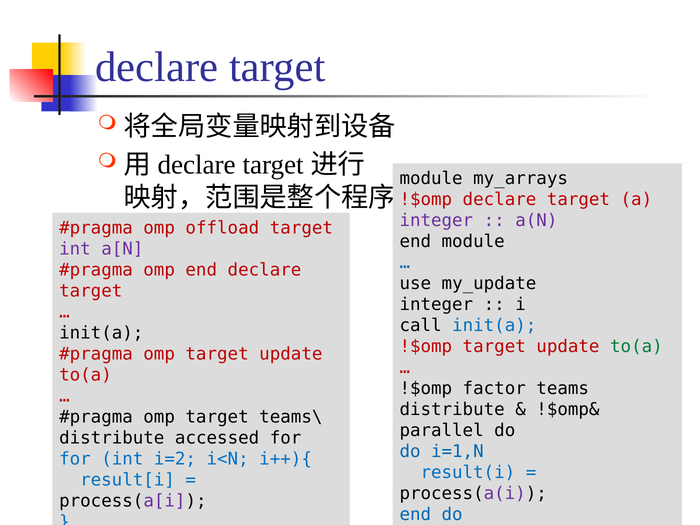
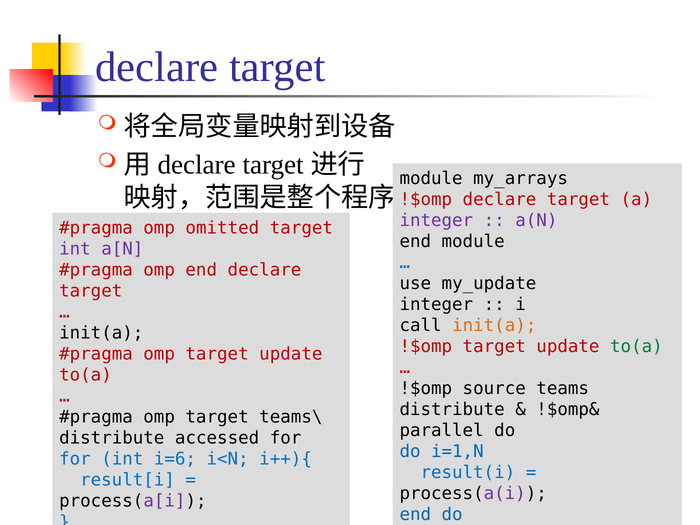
offload: offload -> omitted (222, 228)
init(a colour: blue -> orange (494, 325)
factor: factor -> source (494, 388)
i=2: i=2 -> i=6 (175, 459)
